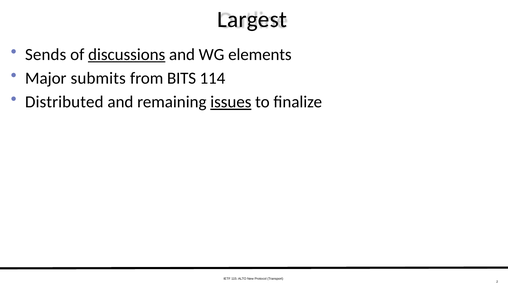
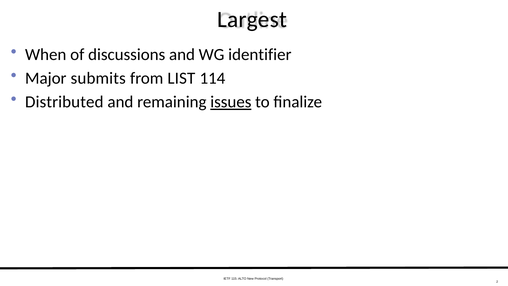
Sends: Sends -> When (46, 55)
discussions underline: present -> none (127, 55)
elements: elements -> identifier (260, 55)
BITS: BITS -> LIST (181, 78)
